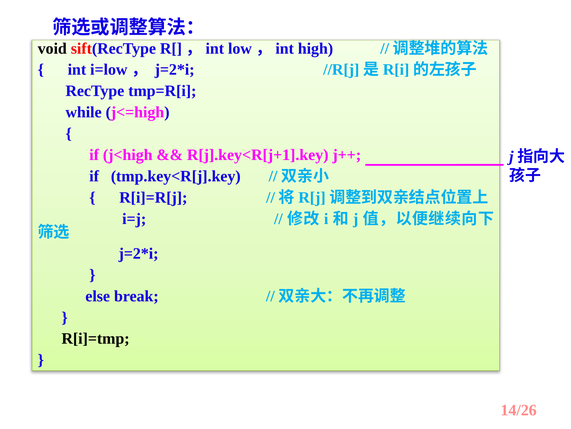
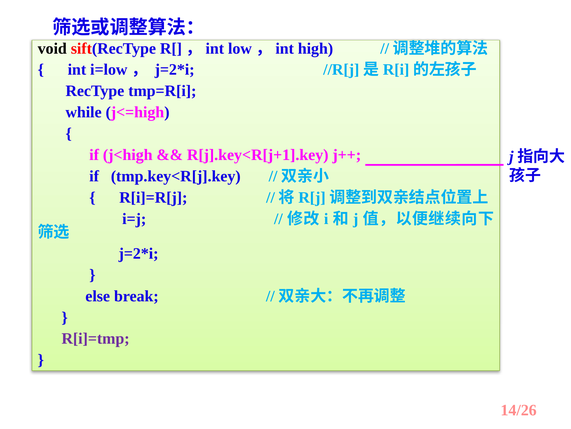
R[i]=tmp colour: black -> purple (96, 338)
